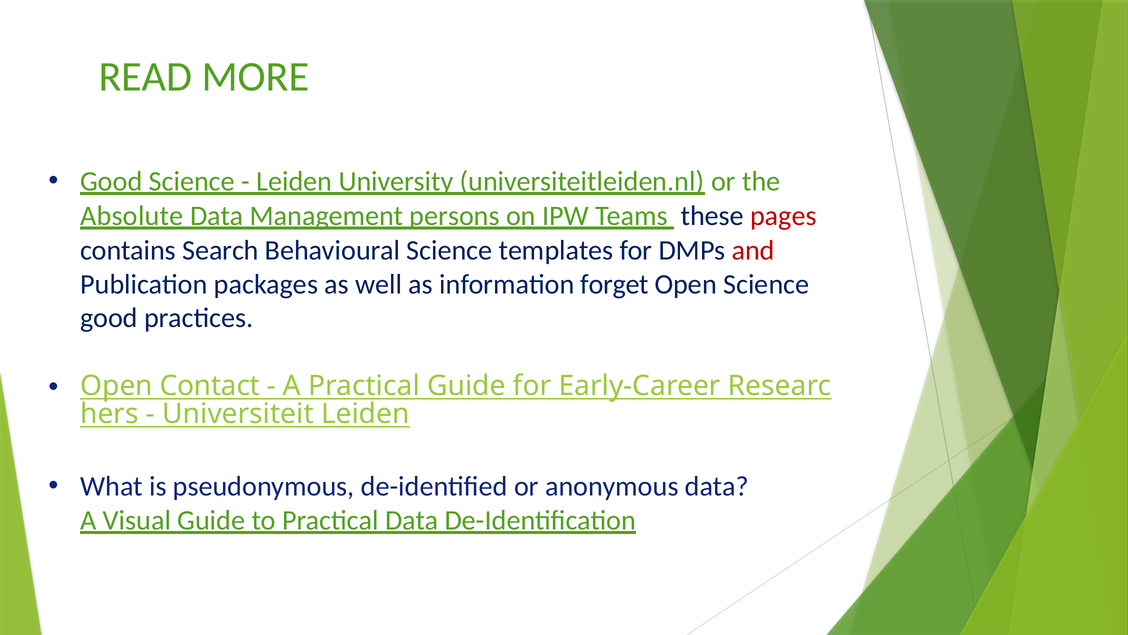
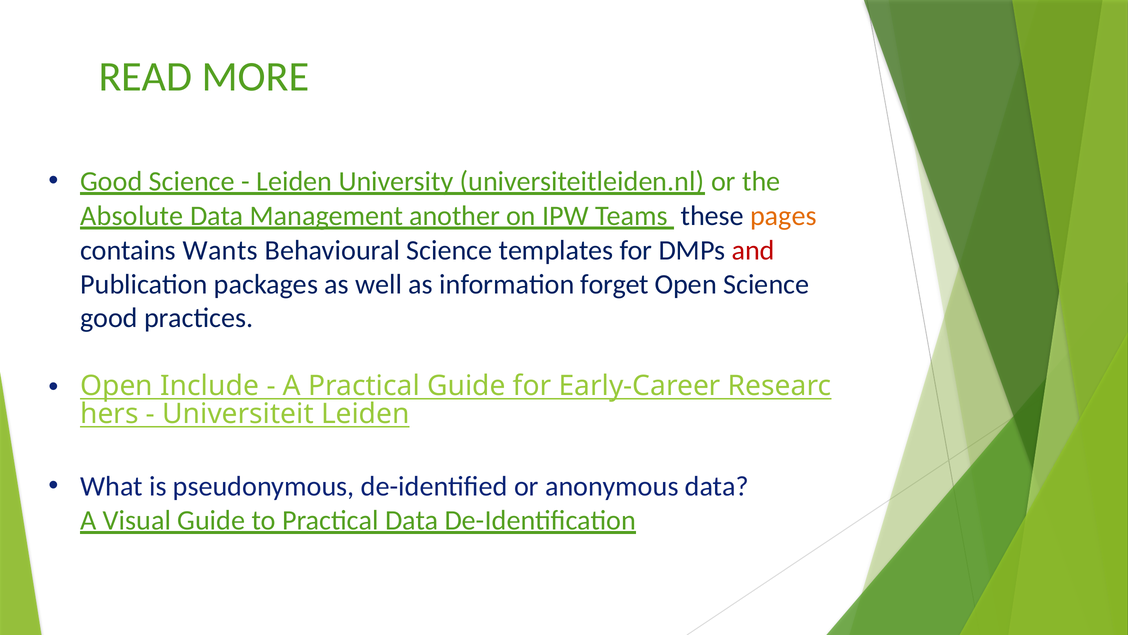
persons: persons -> another (455, 216)
pages colour: red -> orange (783, 216)
Search: Search -> Wants (220, 250)
Contact: Contact -> Include (210, 385)
